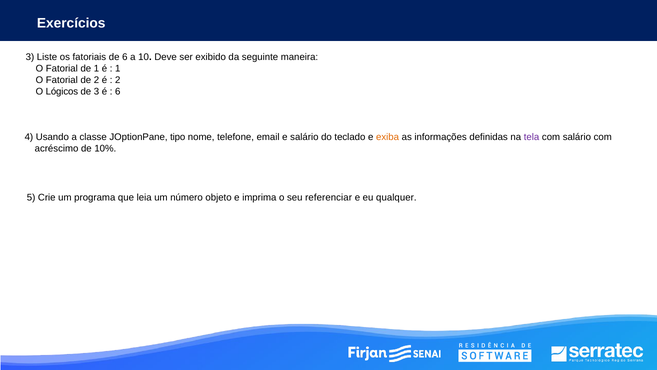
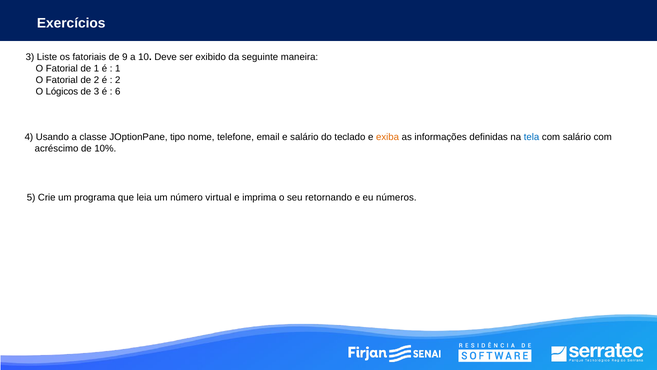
de 6: 6 -> 9 (125, 57)
tela colour: purple -> blue (532, 137)
objeto: objeto -> virtual (218, 198)
referenciar: referenciar -> retornando (329, 198)
qualquer: qualquer -> números (396, 198)
